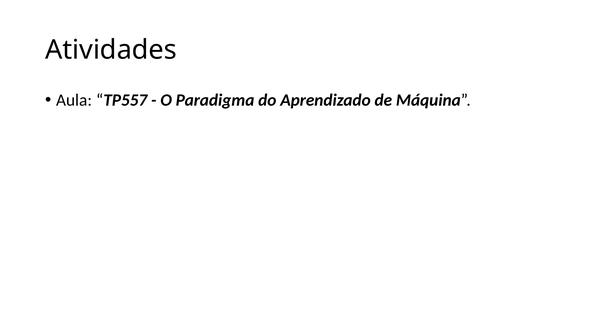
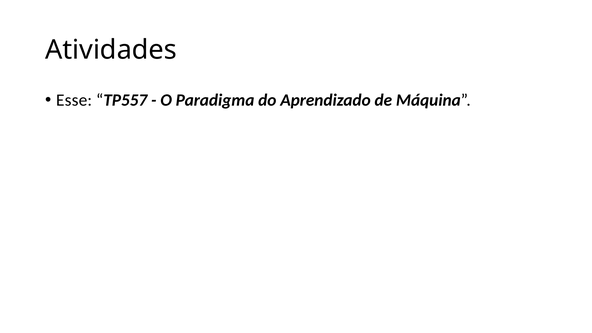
Aula: Aula -> Esse (74, 100)
